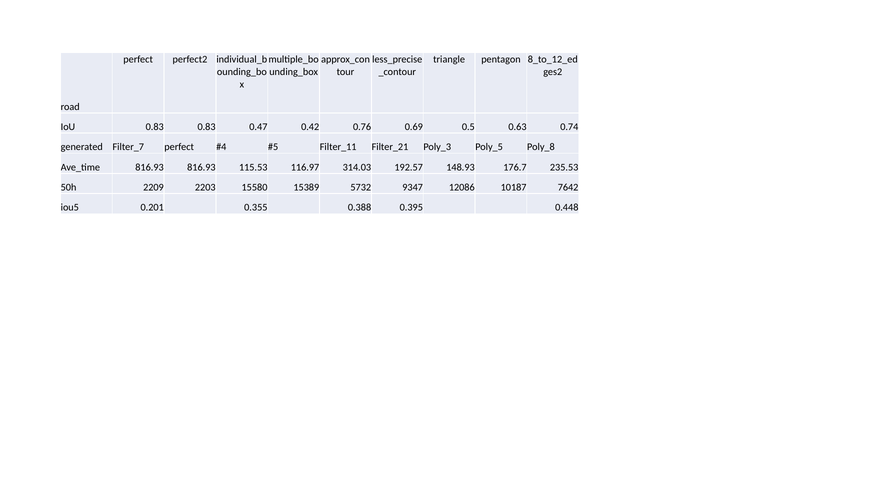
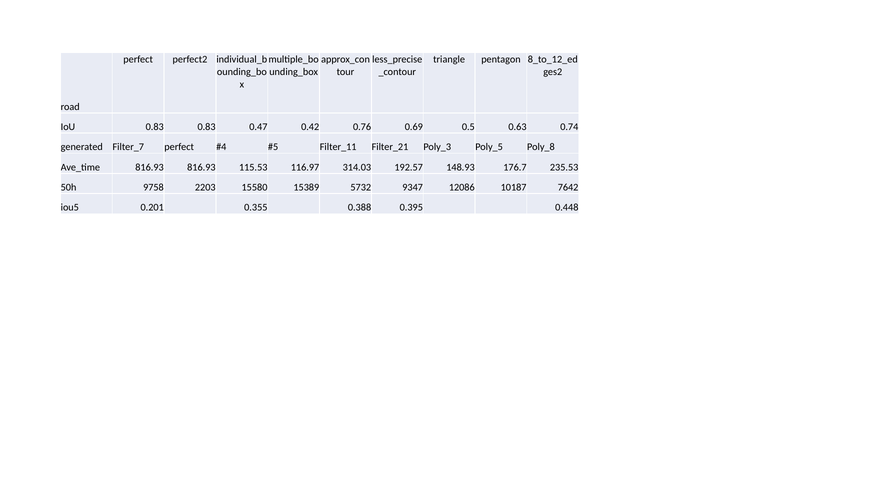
2209: 2209 -> 9758 (153, 187)
